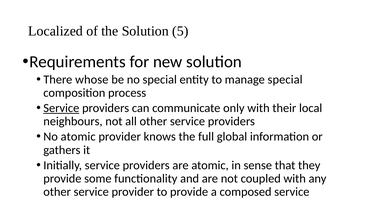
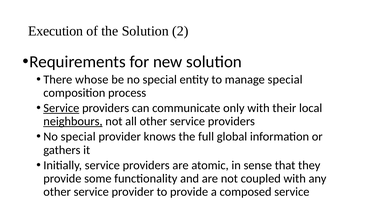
Localized: Localized -> Execution (56, 31)
5: 5 -> 2 (180, 31)
neighbours underline: none -> present (73, 121)
atomic: atomic -> special (78, 137)
